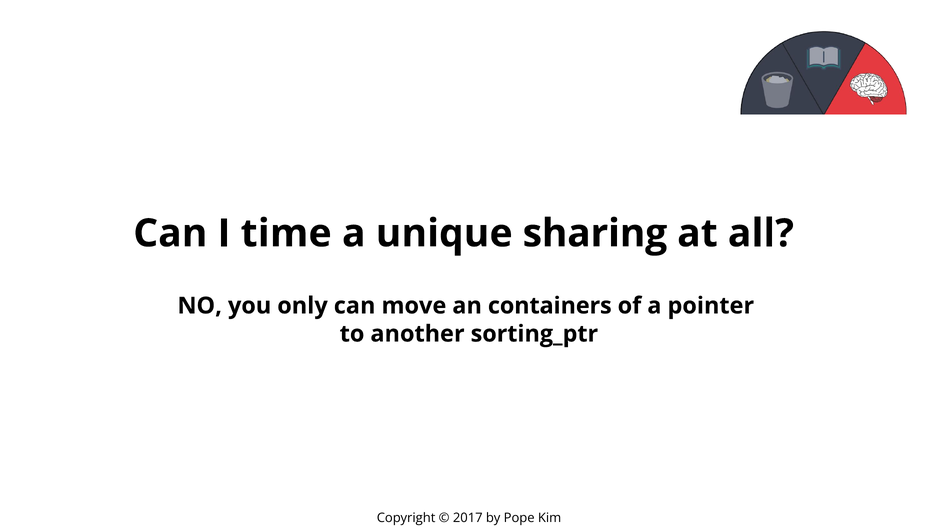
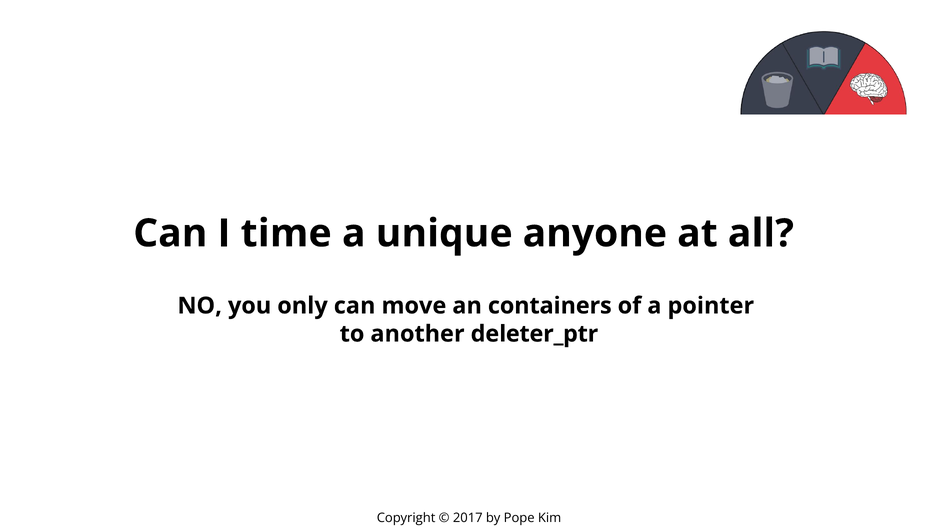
sharing: sharing -> anyone (595, 234)
sorting_ptr: sorting_ptr -> deleter_ptr (534, 334)
